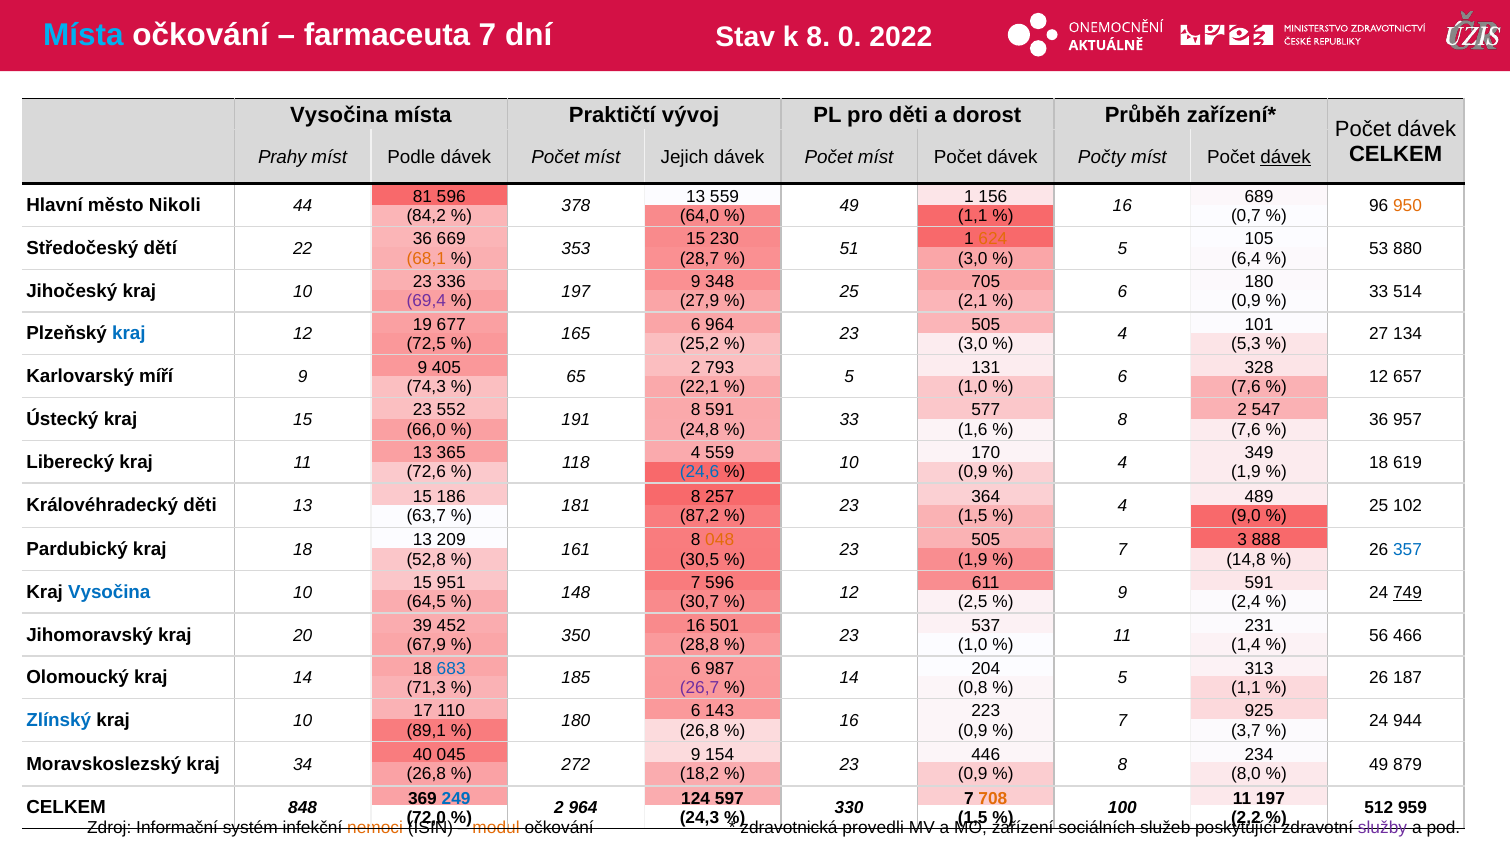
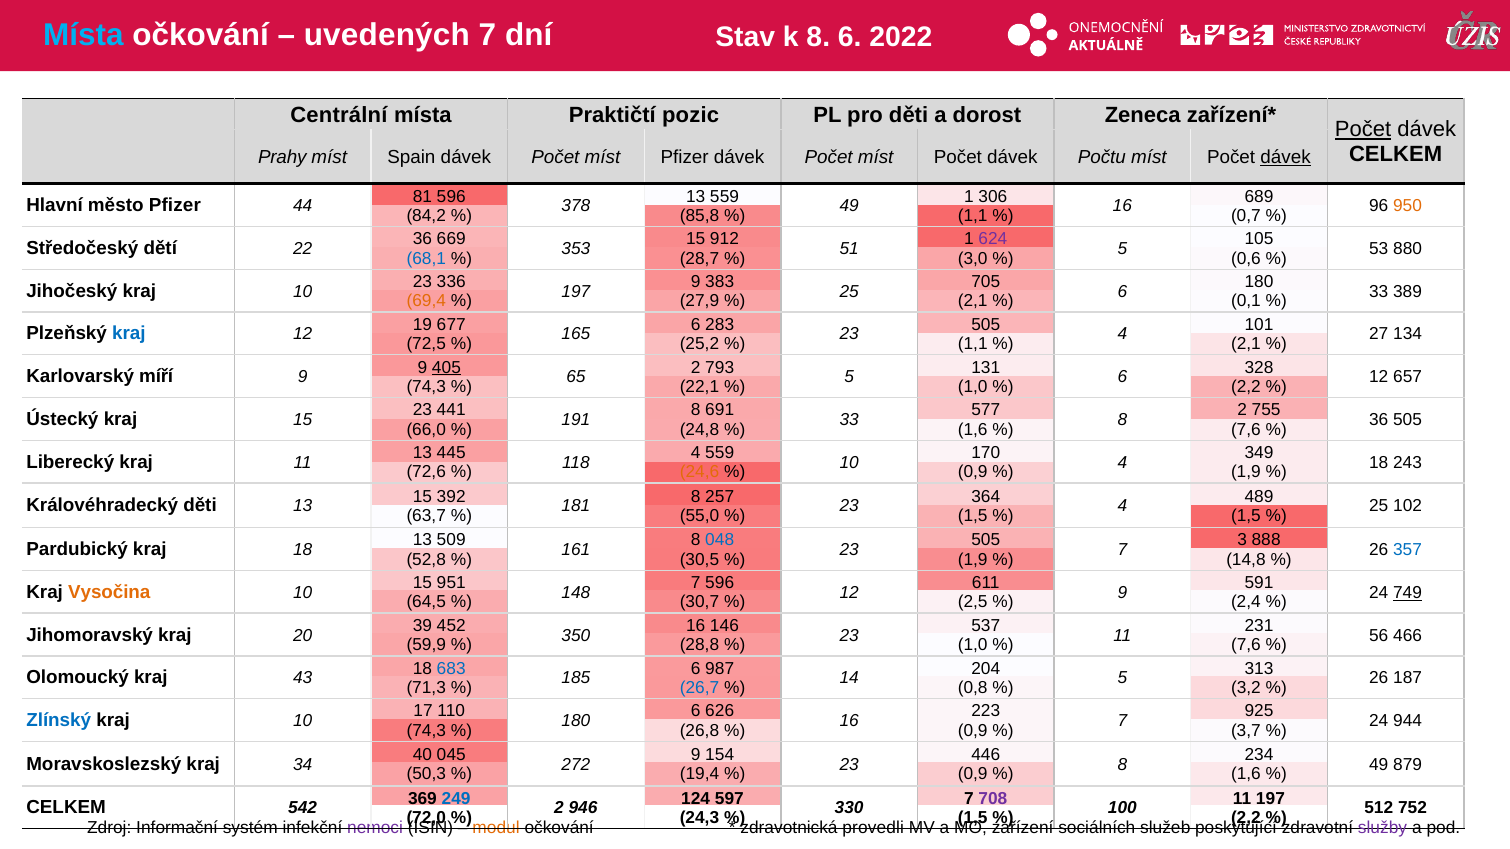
farmaceuta: farmaceuta -> uvedených (387, 35)
8 0: 0 -> 6 (850, 37)
Vysočina: Vysočina -> Centrální (339, 115)
vývoj: vývoj -> pozic (691, 115)
Průběh: Průběh -> Zeneca (1143, 115)
Počet underline: none -> present (1363, 130)
Podle: Podle -> Spain (411, 158)
míst Jejich: Jejich -> Pfizer (685, 158)
Počty: Počty -> Počtu (1102, 158)
156: 156 -> 306 (993, 196)
město Nikoli: Nikoli -> Pfizer (175, 206)
64,0: 64,0 -> 85,8 (700, 216)
230: 230 -> 912 (724, 239)
624 colour: orange -> purple (993, 239)
68,1 colour: orange -> blue (426, 259)
6,4: 6,4 -> 0,6 (1246, 259)
348: 348 -> 383 (720, 282)
514: 514 -> 389 (1408, 292)
69,4 colour: purple -> orange (426, 301)
0,9: 0,9 -> 0,1 (1246, 301)
6 964: 964 -> 283 (720, 325)
3,0: 3,0 -> 1,1 (973, 344)
5,3: 5,3 -> 2,1 (1246, 344)
405 underline: none -> present (446, 368)
7,6: 7,6 -> 2,2 (1246, 387)
552: 552 -> 441 (451, 410)
8 591: 591 -> 691 (720, 410)
547: 547 -> 755 (1266, 410)
36 957: 957 -> 505 (1408, 420)
365: 365 -> 445 (451, 453)
619: 619 -> 243 (1408, 463)
24,6 colour: blue -> orange (700, 472)
186: 186 -> 392 (451, 497)
87,2: 87,2 -> 55,0 (700, 516)
9,0: 9,0 -> 1,5 (1246, 516)
209: 209 -> 509 (451, 540)
048 colour: orange -> blue (720, 540)
Vysočina colour: blue -> orange (109, 592)
501: 501 -> 146 (724, 626)
67,9: 67,9 -> 59,9 (426, 645)
1,4: 1,4 -> 7,6 (1246, 645)
kraj 14: 14 -> 43 (303, 678)
26,7 colour: purple -> blue (700, 688)
1,1: 1,1 -> 3,2 (1246, 688)
143: 143 -> 626 (720, 712)
89,1: 89,1 -> 74,3 (426, 731)
26,8: 26,8 -> 50,3 (426, 775)
18,2: 18,2 -> 19,4 (700, 775)
8,0: 8,0 -> 1,6 (1246, 775)
708 colour: orange -> purple (993, 799)
848: 848 -> 542 (303, 809)
2 964: 964 -> 946 (583, 809)
959: 959 -> 752 (1412, 809)
nemoci colour: orange -> purple (375, 828)
